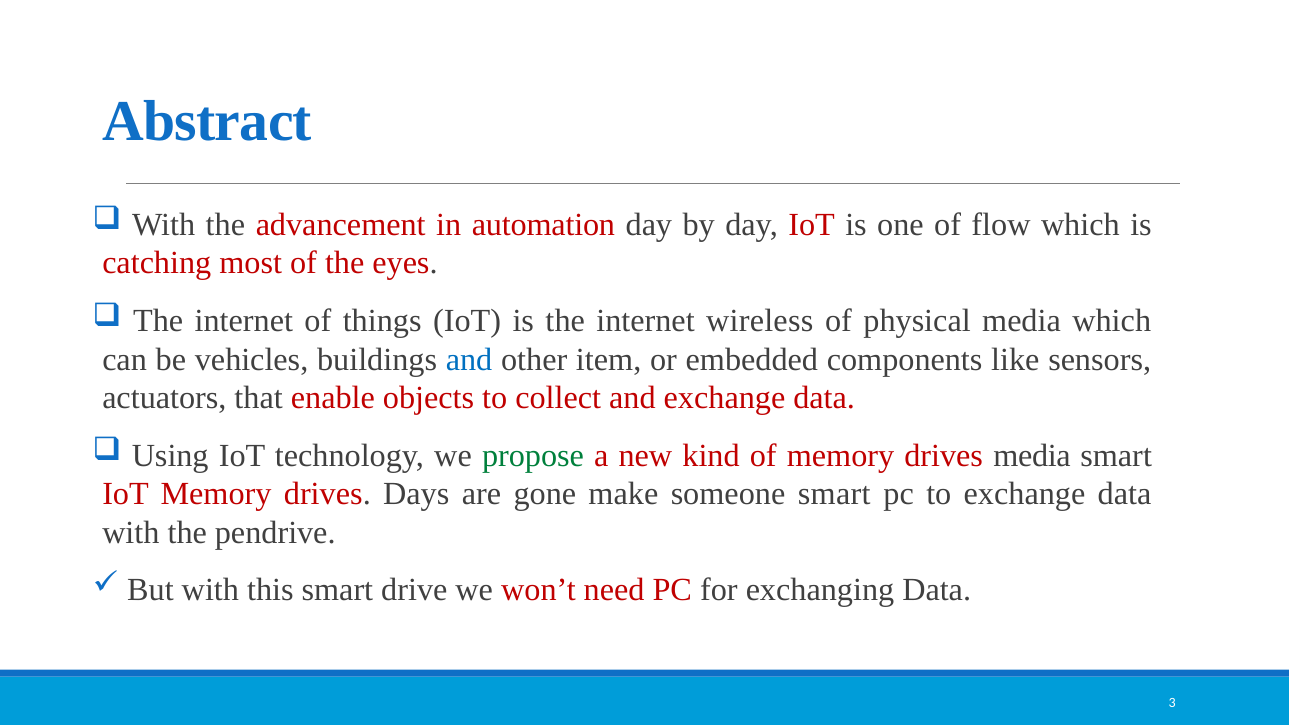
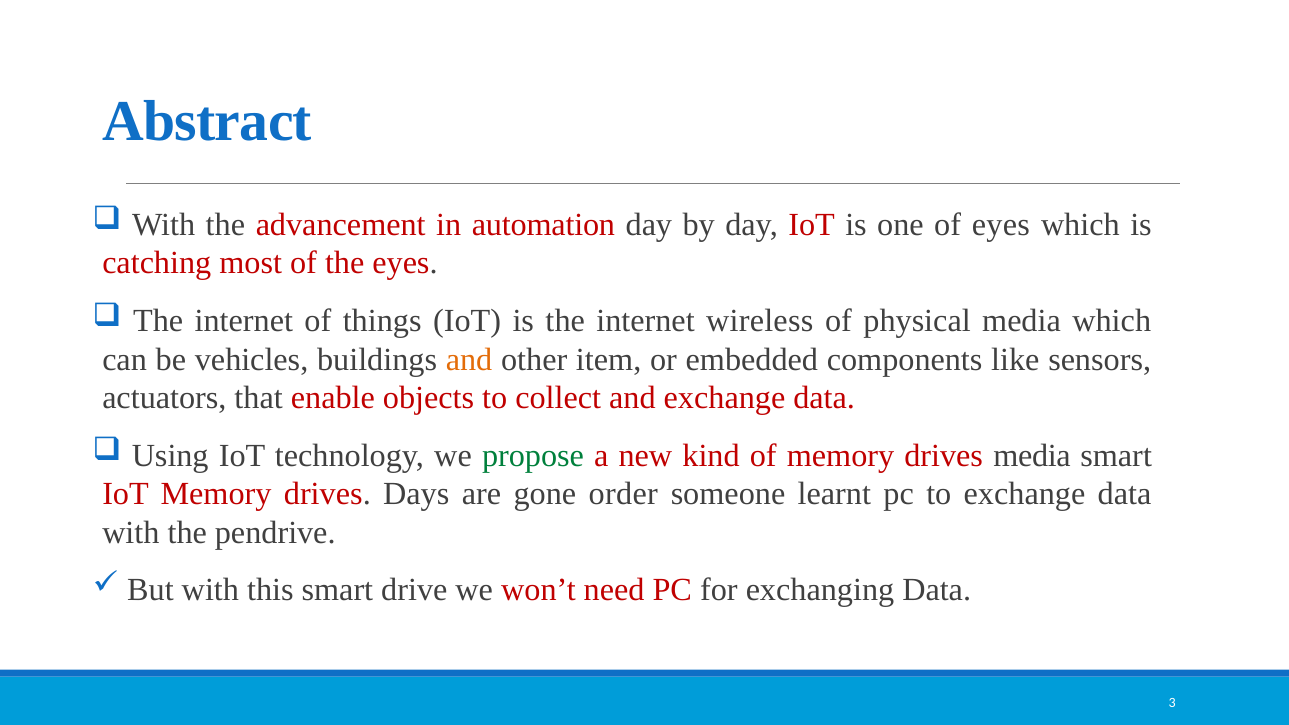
of flow: flow -> eyes (1001, 225)
and colour: blue -> orange (469, 359)
make: make -> order (623, 494)
someone smart: smart -> learnt (834, 494)
